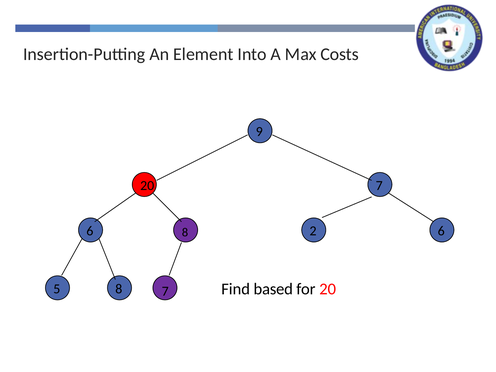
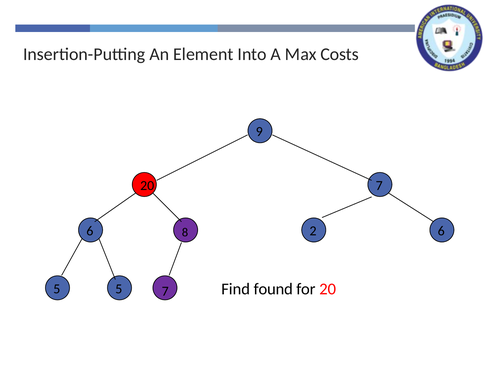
based: based -> found (273, 289)
5 8: 8 -> 5 (119, 289)
